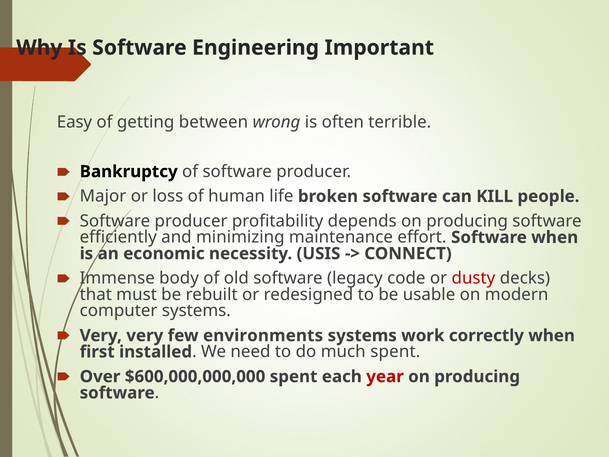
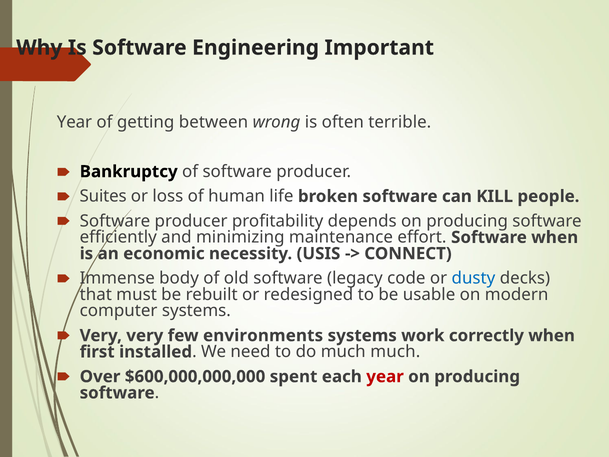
Easy: Easy -> Year (74, 122)
Major: Major -> Suites (103, 196)
dusty colour: red -> blue (473, 278)
much spent: spent -> much (395, 352)
